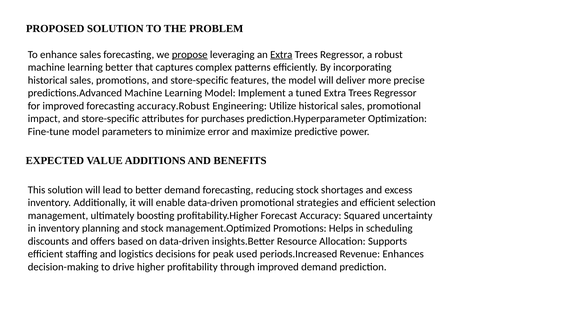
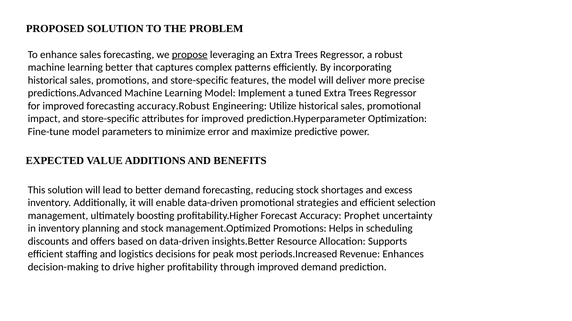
Extra underline: present -> none (281, 55)
attributes for purchases: purchases -> improved (223, 119)
Squared: Squared -> Prophet (362, 216)
used: used -> most (247, 255)
